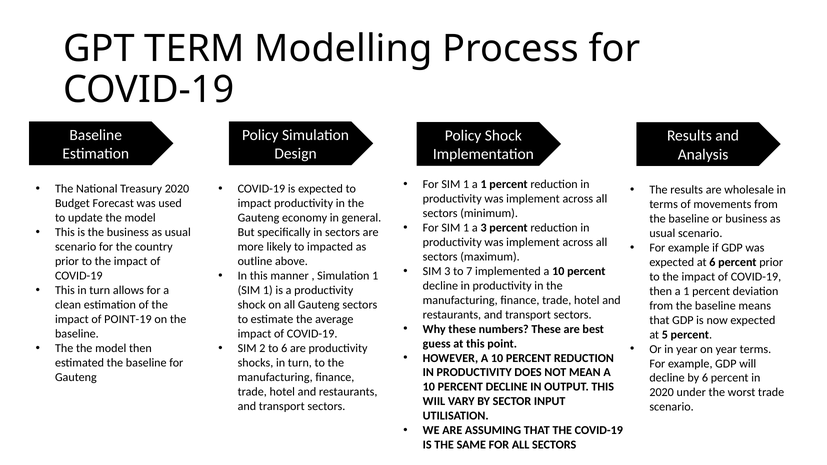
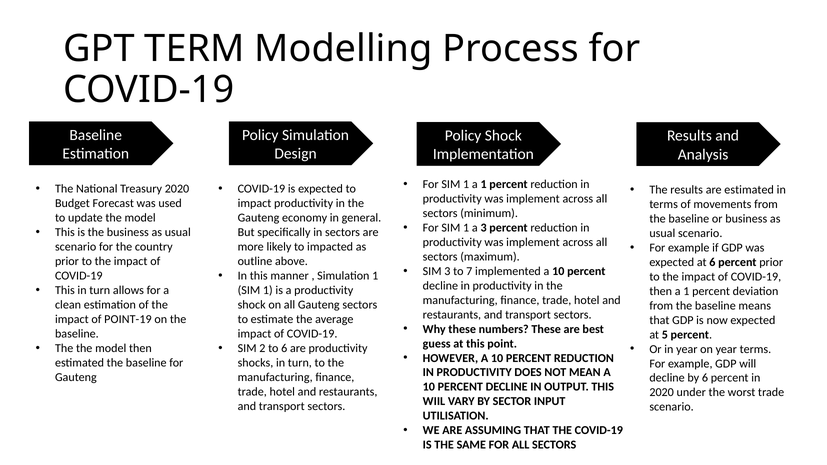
are wholesale: wholesale -> estimated (749, 190)
